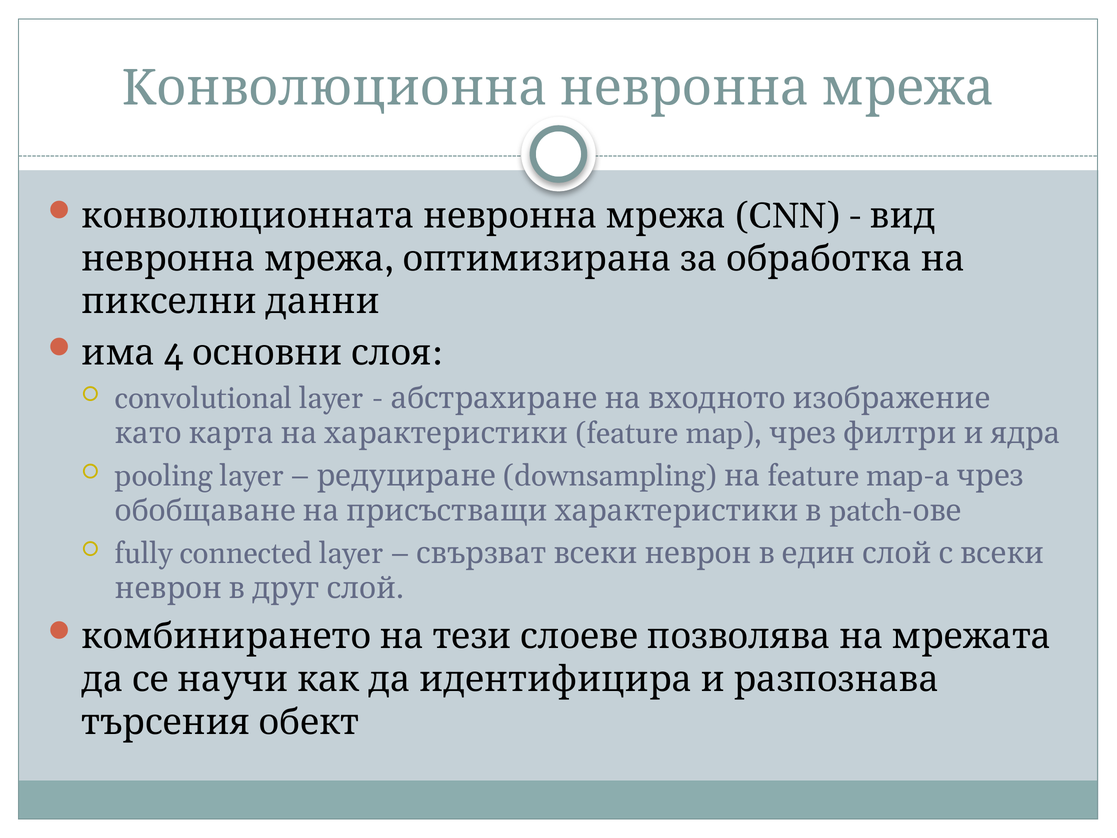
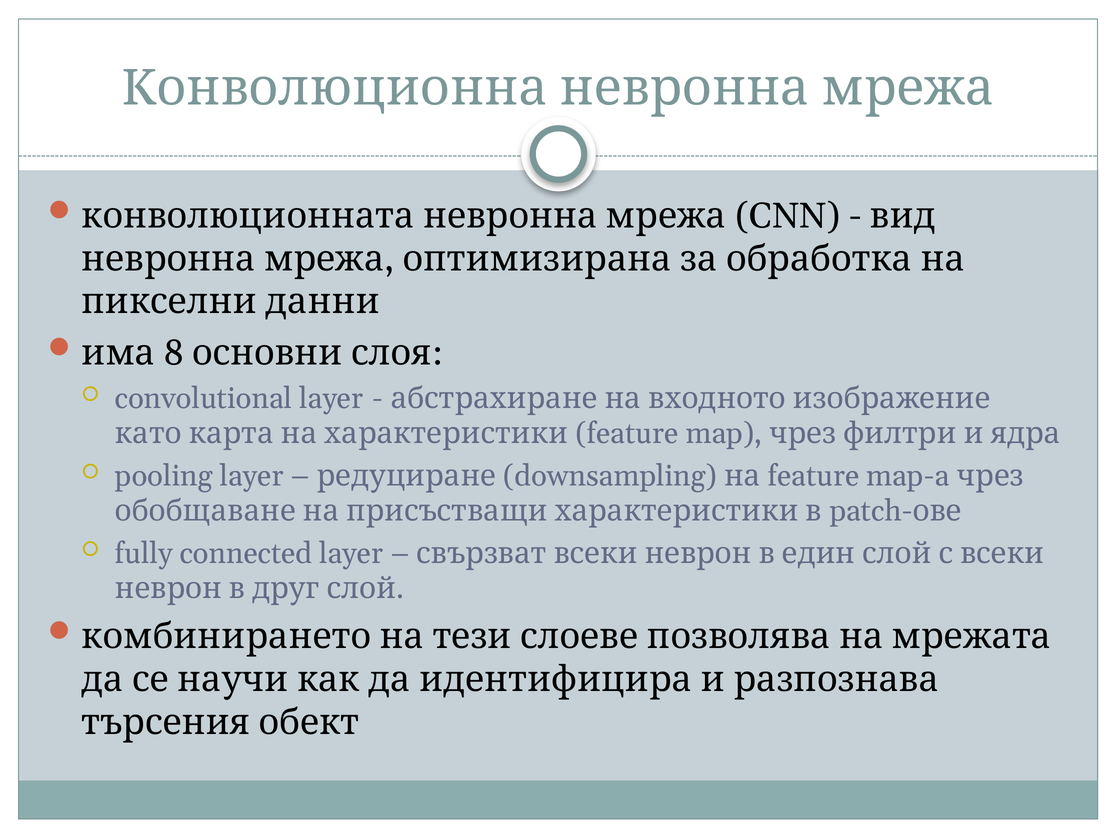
4: 4 -> 8 (174, 353)
